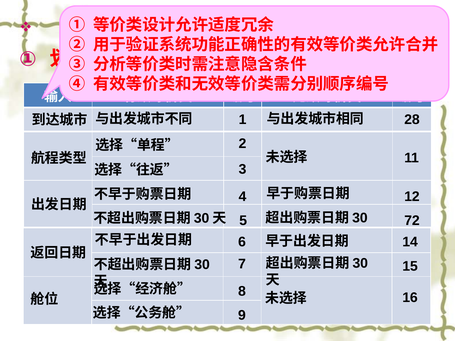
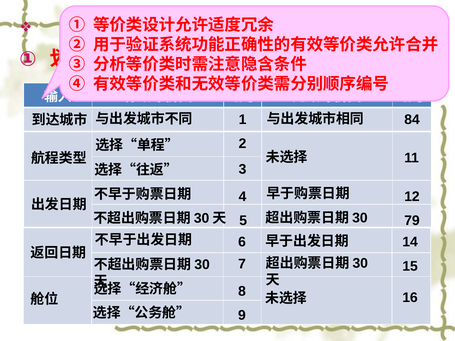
28: 28 -> 84 (412, 120)
72: 72 -> 79 (412, 221)
